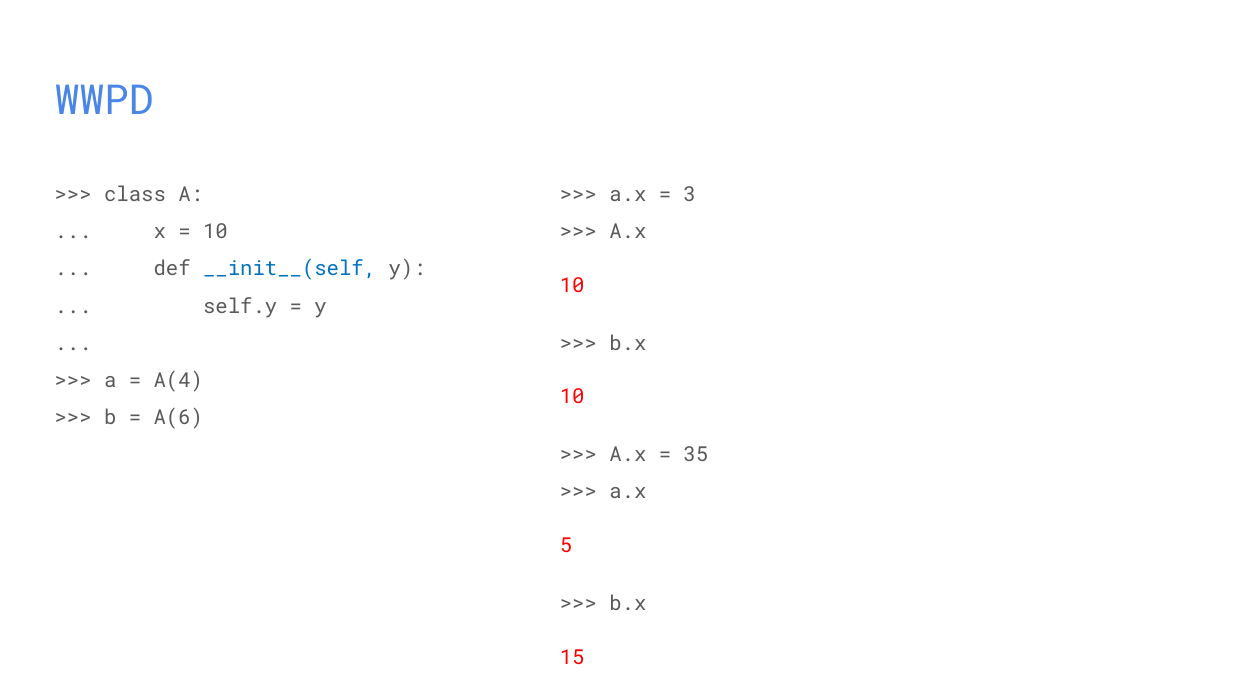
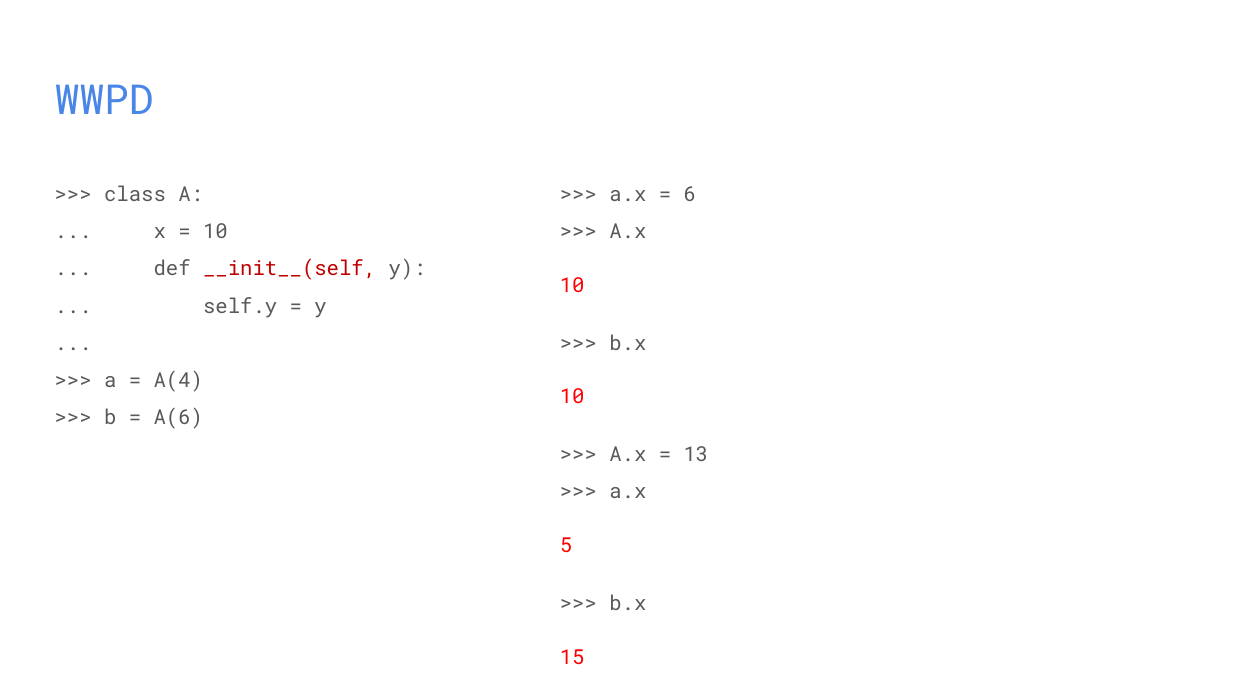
3: 3 -> 6 (690, 195)
__init__(self colour: blue -> red (290, 269)
35: 35 -> 13 (696, 455)
